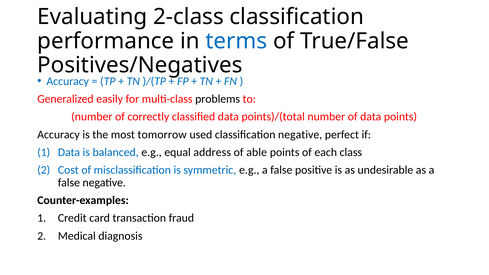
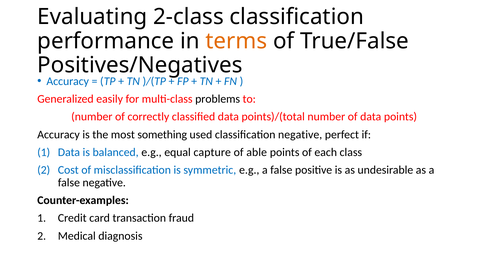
terms colour: blue -> orange (236, 41)
tomorrow: tomorrow -> something (162, 135)
address: address -> capture (212, 152)
